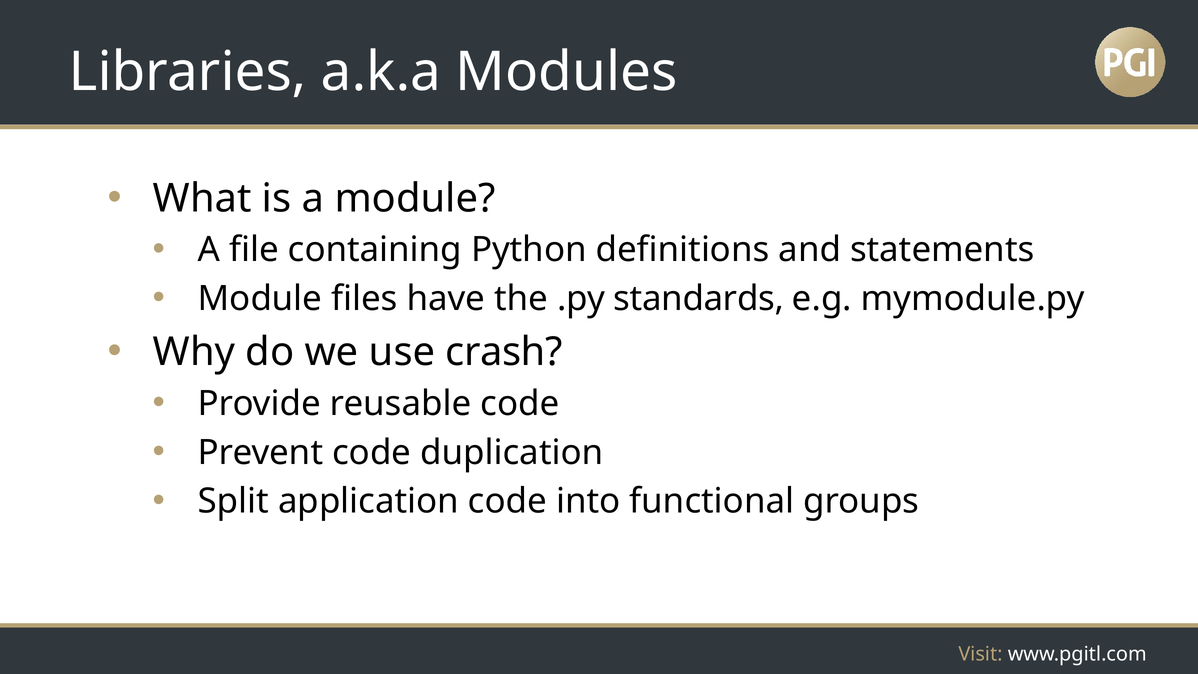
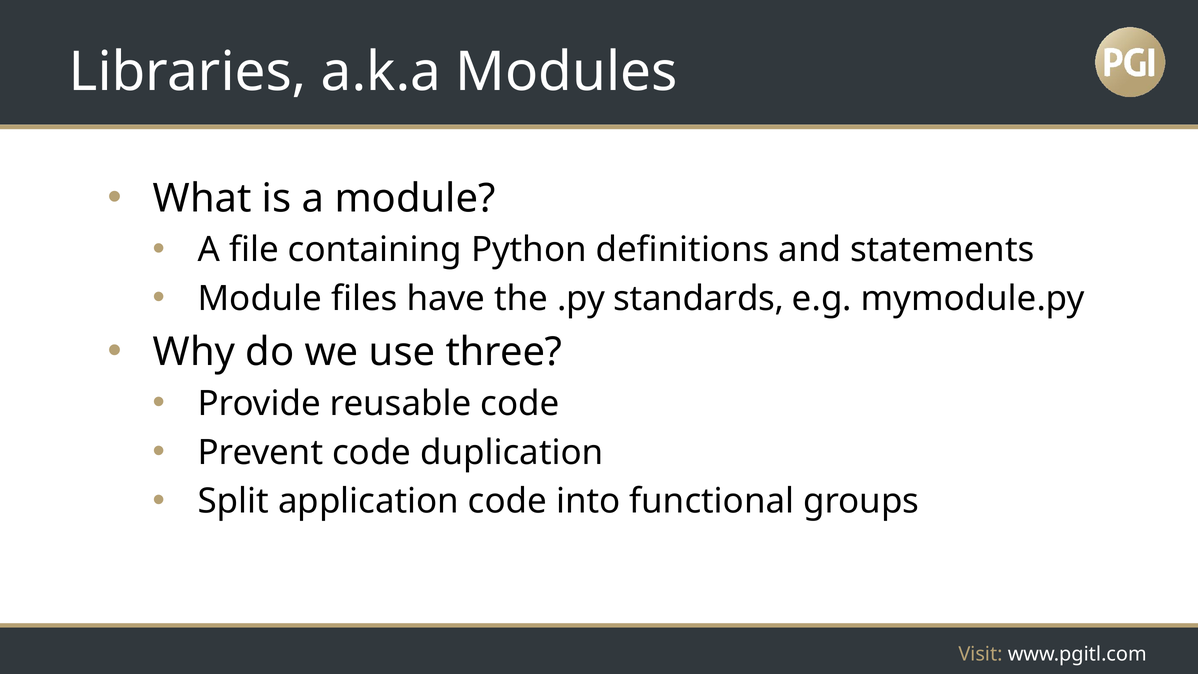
crash: crash -> three (504, 352)
